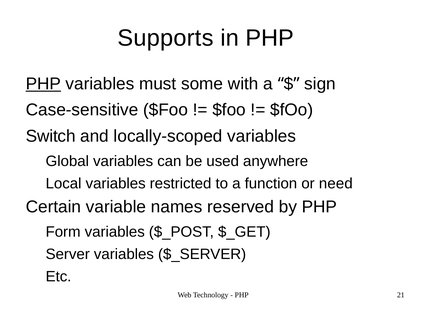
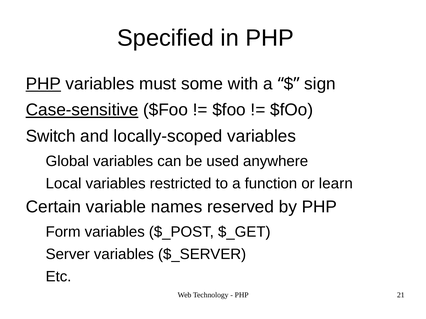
Supports: Supports -> Specified (166, 38)
Case-sensitive underline: none -> present (82, 110)
need: need -> learn (336, 184)
